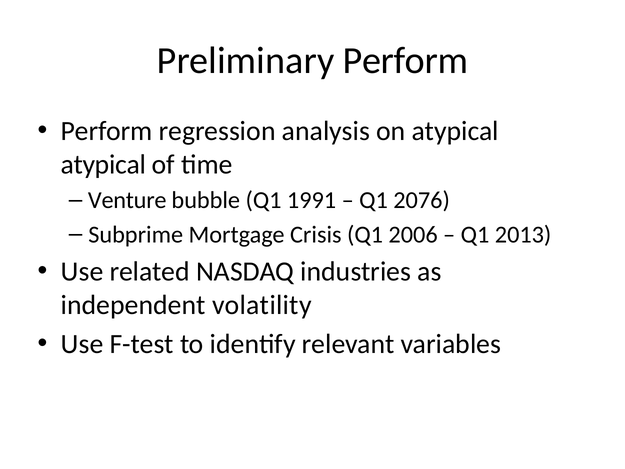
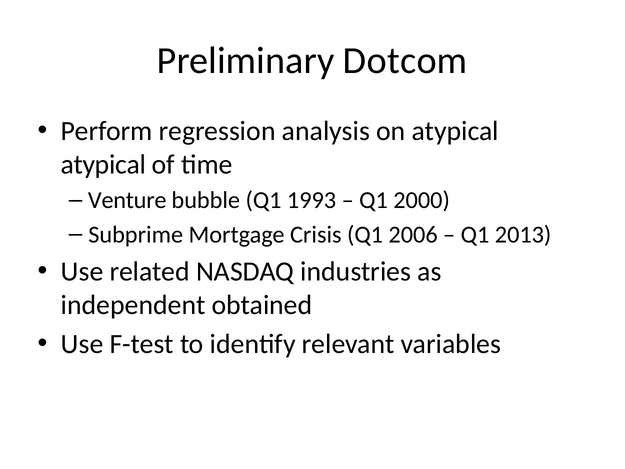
Preliminary Perform: Perform -> Dotcom (405, 61)
1991: 1991 -> 1993 (312, 200)
2076: 2076 -> 2000 (422, 200)
volatility: volatility -> obtained (262, 305)
